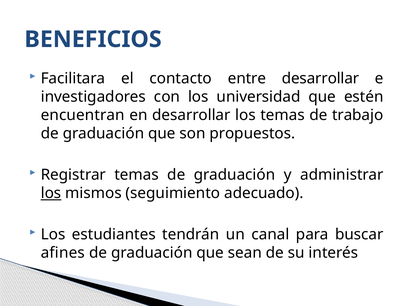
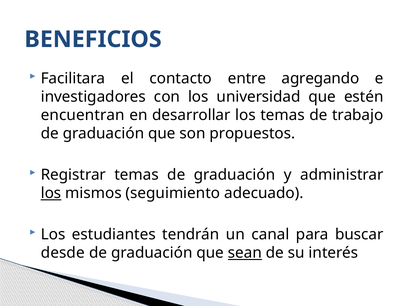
entre desarrollar: desarrollar -> agregando (321, 78)
afines: afines -> desde (63, 253)
sean underline: none -> present (245, 253)
